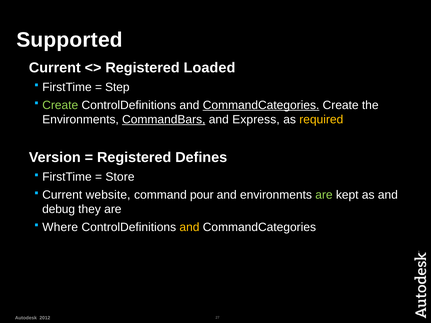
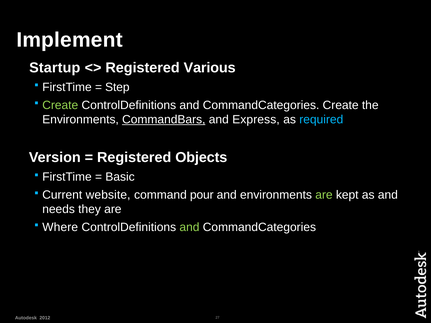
Supported: Supported -> Implement (70, 40)
Current: Current -> Startup (55, 68)
Loaded: Loaded -> Various (210, 68)
CommandCategories underline: present -> none (261, 105)
required colour: yellow -> light blue (321, 120)
Defines: Defines -> Objects (201, 158)
Store: Store -> Basic (120, 177)
debug: debug -> needs (59, 209)
and colour: yellow -> light green (189, 227)
